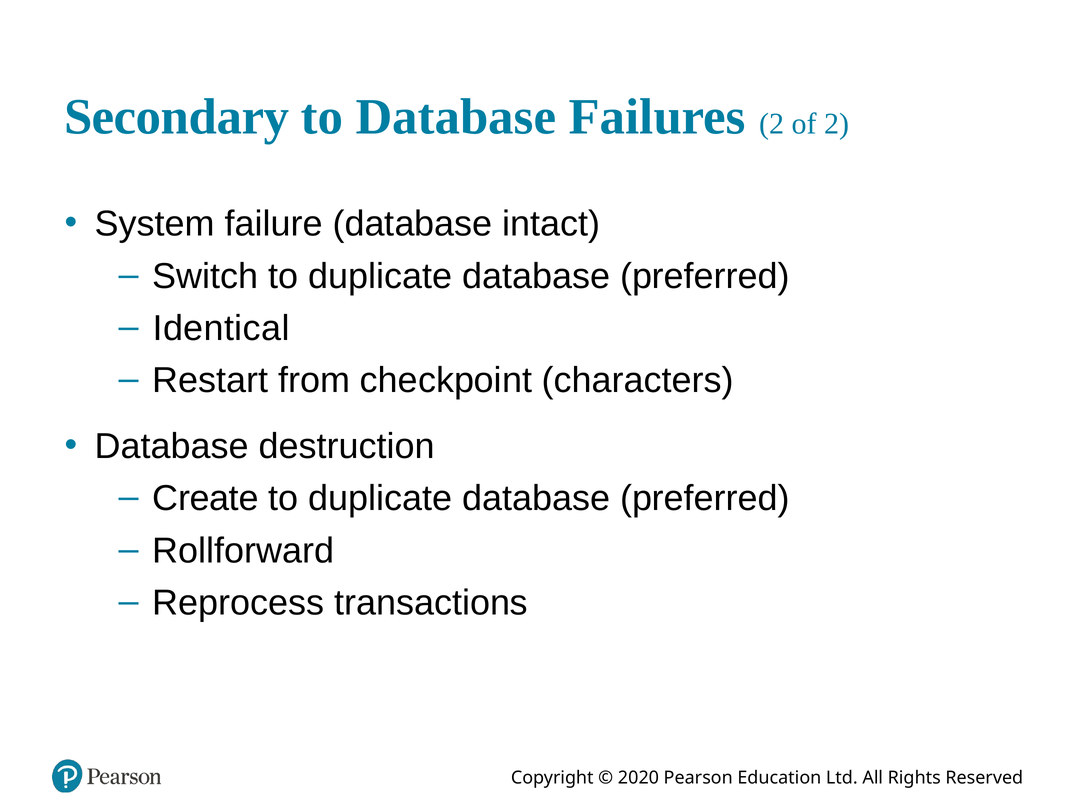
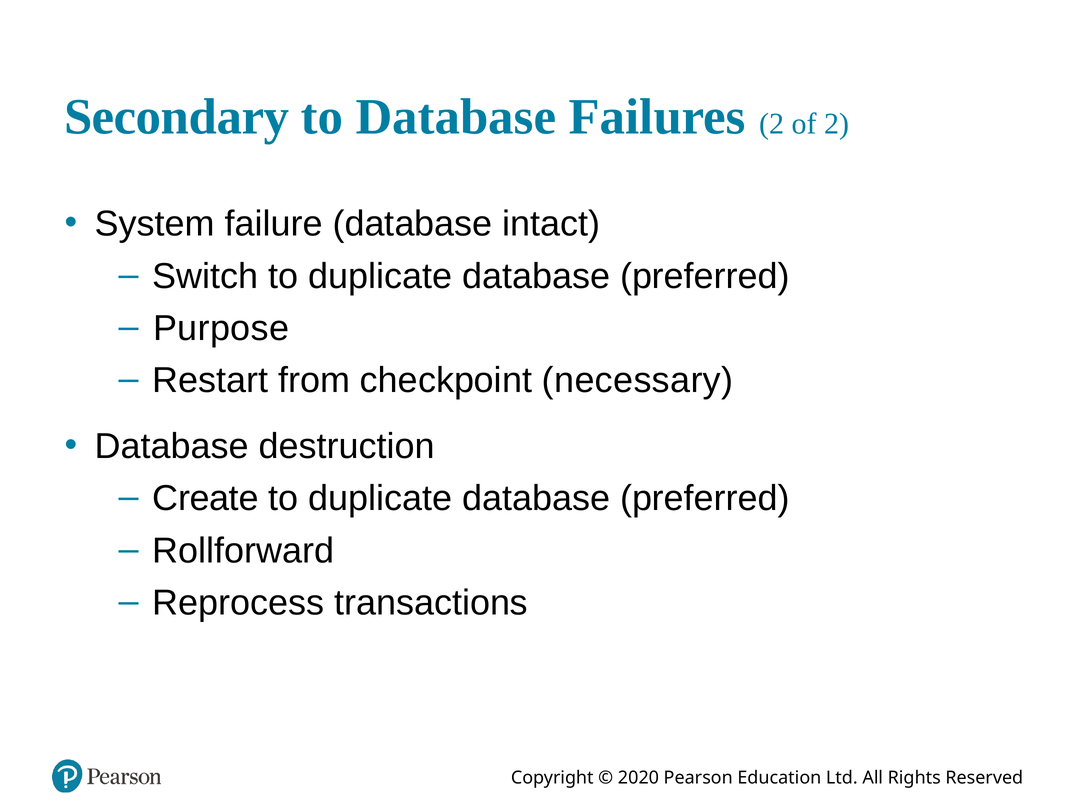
Identical: Identical -> Purpose (221, 328)
characters: characters -> necessary (638, 380)
